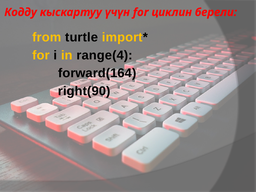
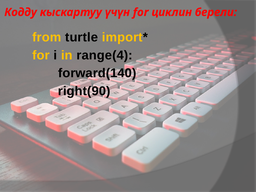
forward(164: forward(164 -> forward(140 (97, 73)
